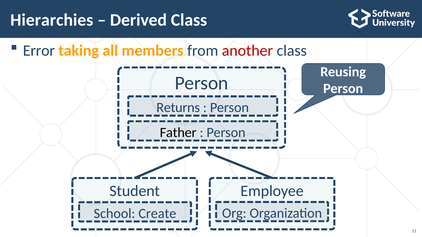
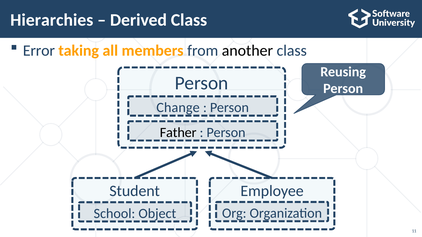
another colour: red -> black (247, 51)
Returns: Returns -> Change (178, 108)
Create: Create -> Object (157, 214)
